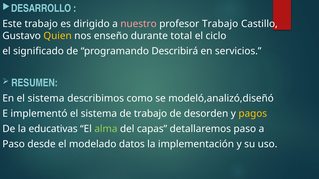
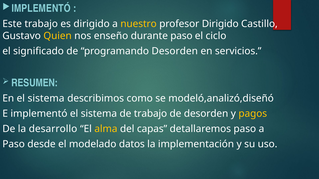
DESARROLLO: DESARROLLO -> IMPLEMENTÓ (41, 8)
nuestro colour: pink -> yellow (139, 24)
profesor Trabajo: Trabajo -> Dirigido (220, 24)
durante total: total -> paso (181, 36)
programando Describirá: Describirá -> Desorden (175, 51)
educativas: educativas -> desarrollo (53, 129)
alma colour: light green -> yellow (106, 129)
